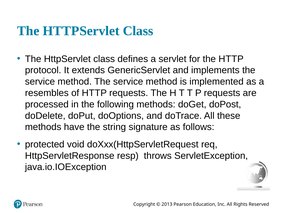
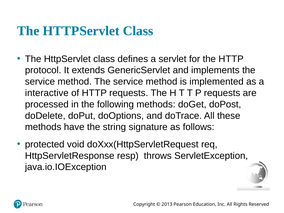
resembles: resembles -> interactive (47, 93)
